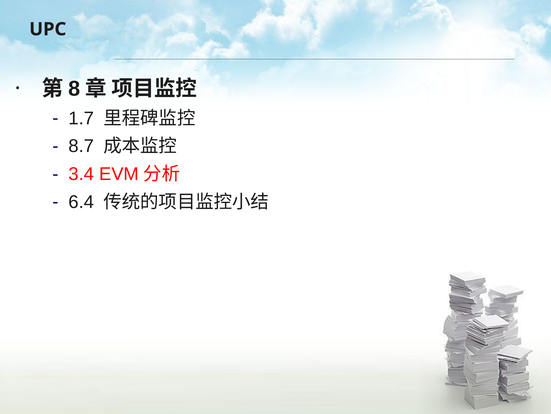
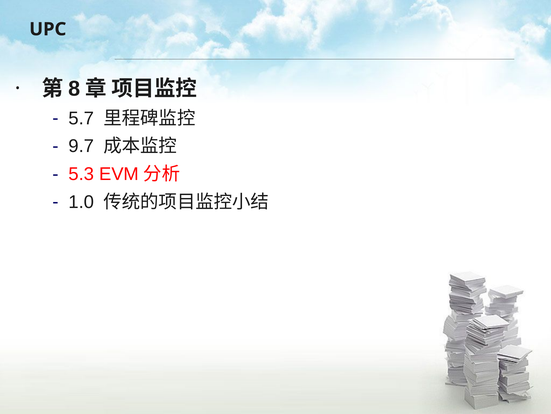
1.7: 1.7 -> 5.7 (81, 118)
8.7: 8.7 -> 9.7 (81, 146)
3.4: 3.4 -> 5.3 (81, 174)
6.4: 6.4 -> 1.0 (81, 202)
